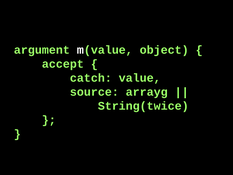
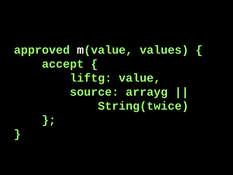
argument: argument -> approved (42, 50)
object: object -> values (164, 50)
catch: catch -> liftg (91, 78)
